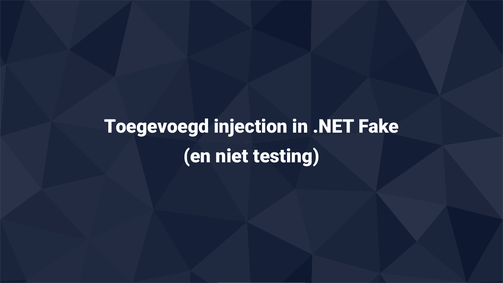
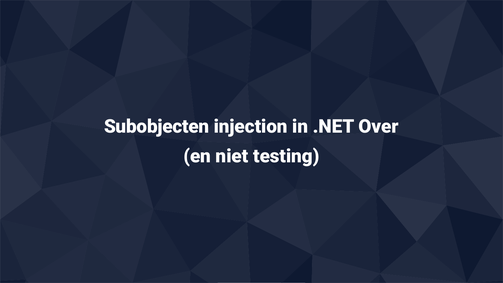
Toegevoegd: Toegevoegd -> Subobjecten (157, 126)
Fake: Fake -> Over (378, 126)
